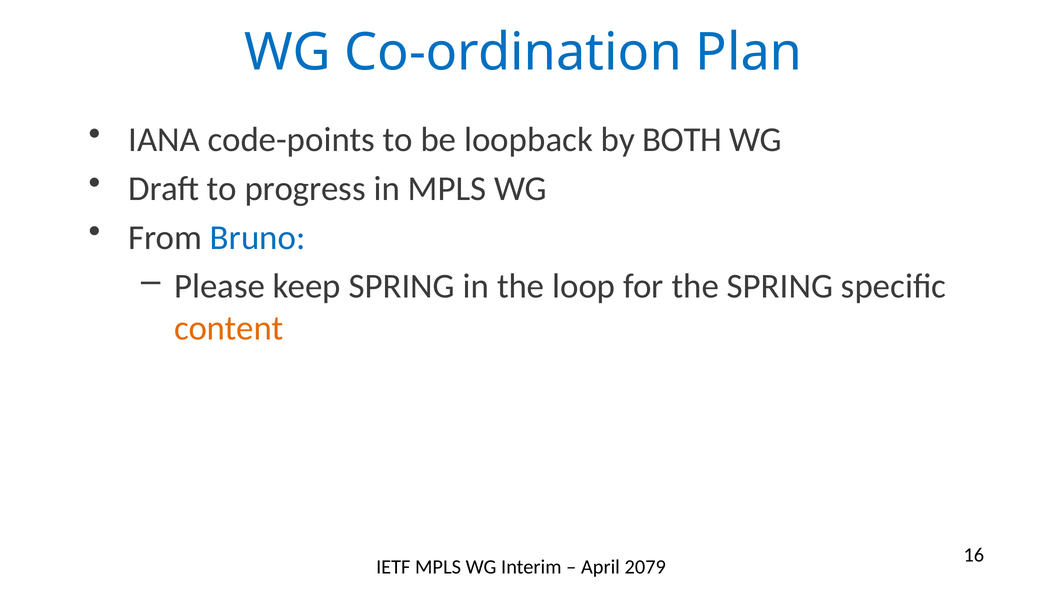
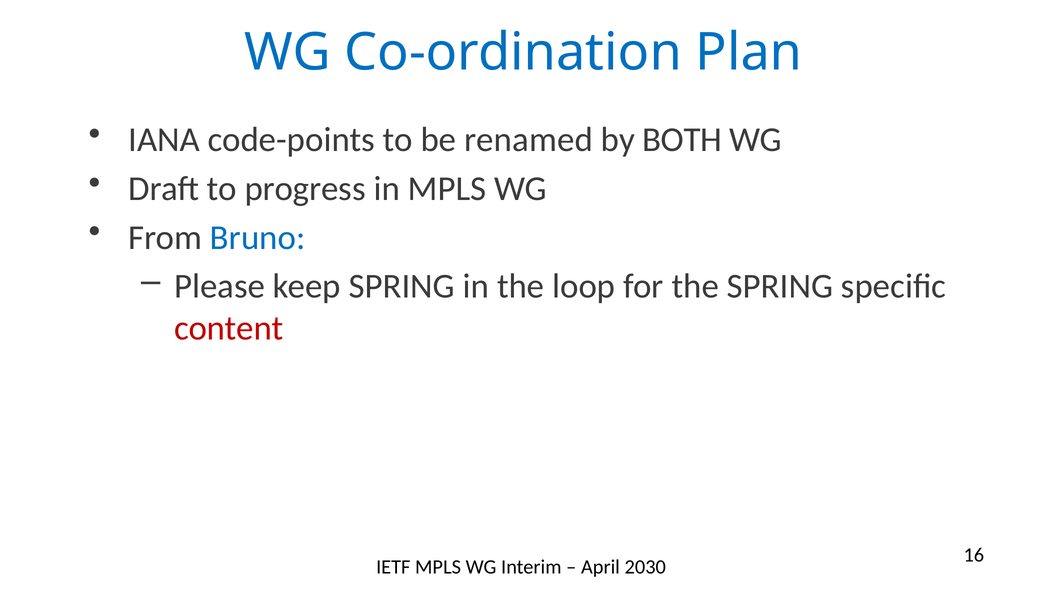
loopback: loopback -> renamed (528, 140)
content colour: orange -> red (229, 328)
2079: 2079 -> 2030 (645, 567)
